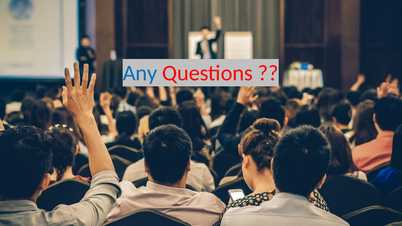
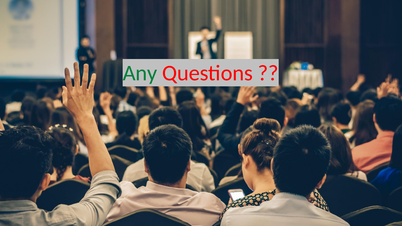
Any colour: blue -> green (140, 73)
